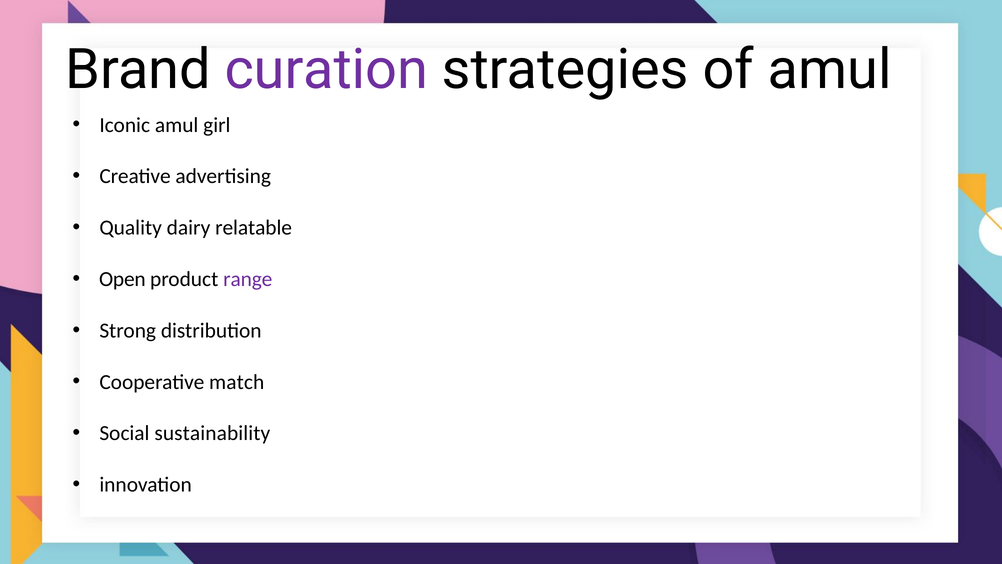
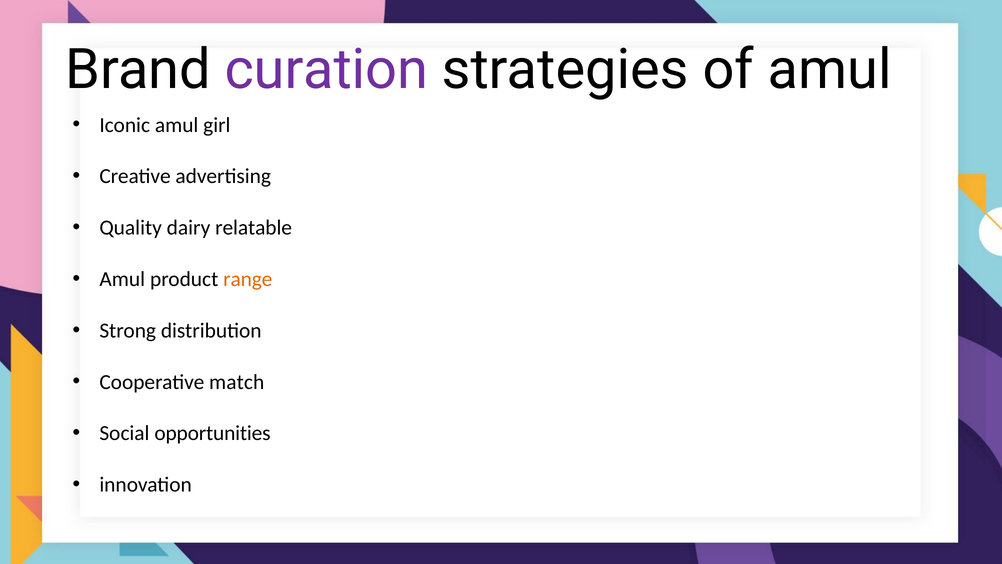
Open: Open -> Amul (122, 279)
range colour: purple -> orange (248, 279)
sustainability: sustainability -> opportunities (212, 433)
